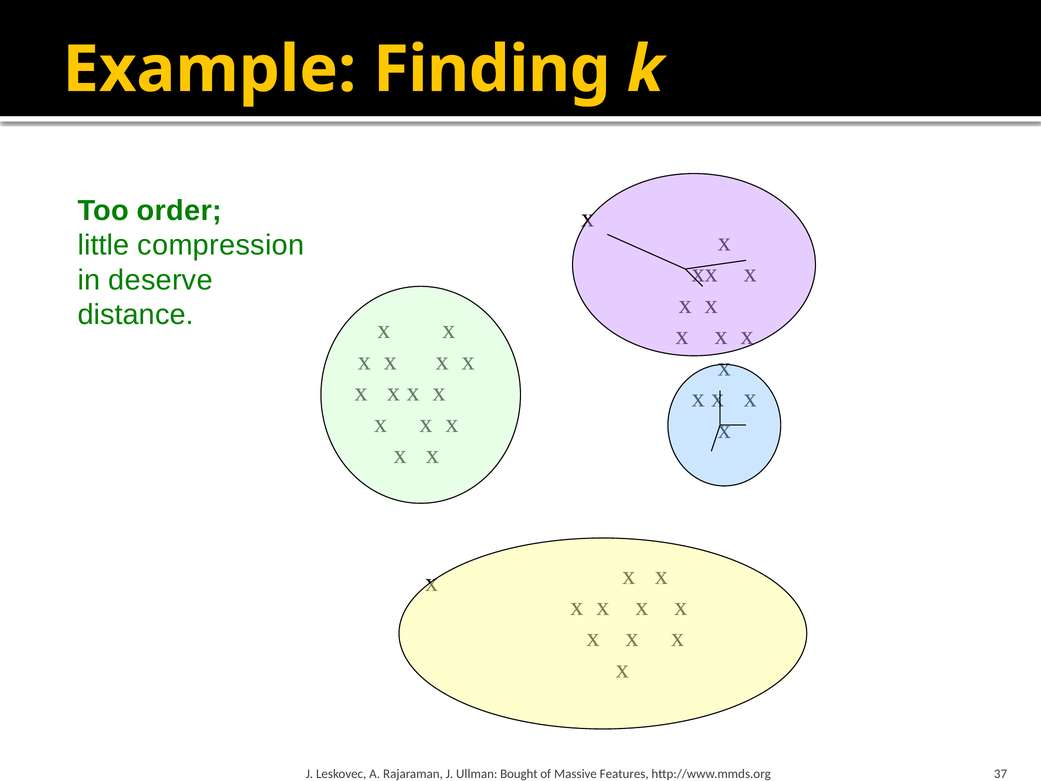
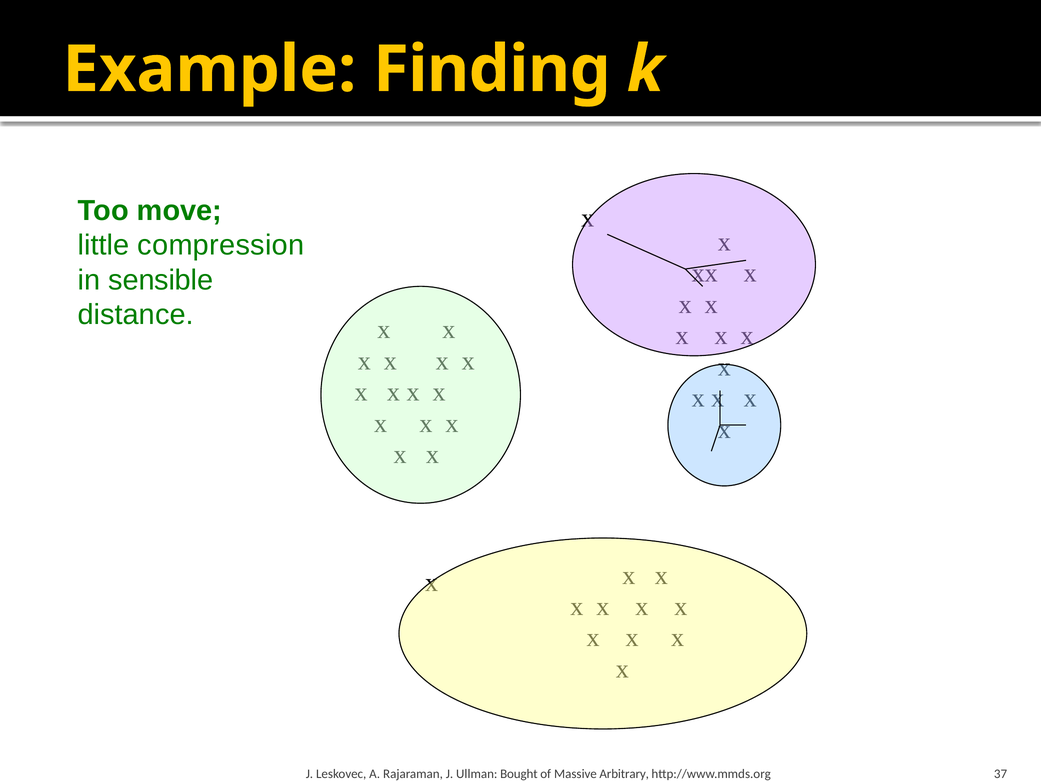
order: order -> move (179, 211)
deserve: deserve -> sensible (161, 280)
Features: Features -> Arbitrary (624, 774)
